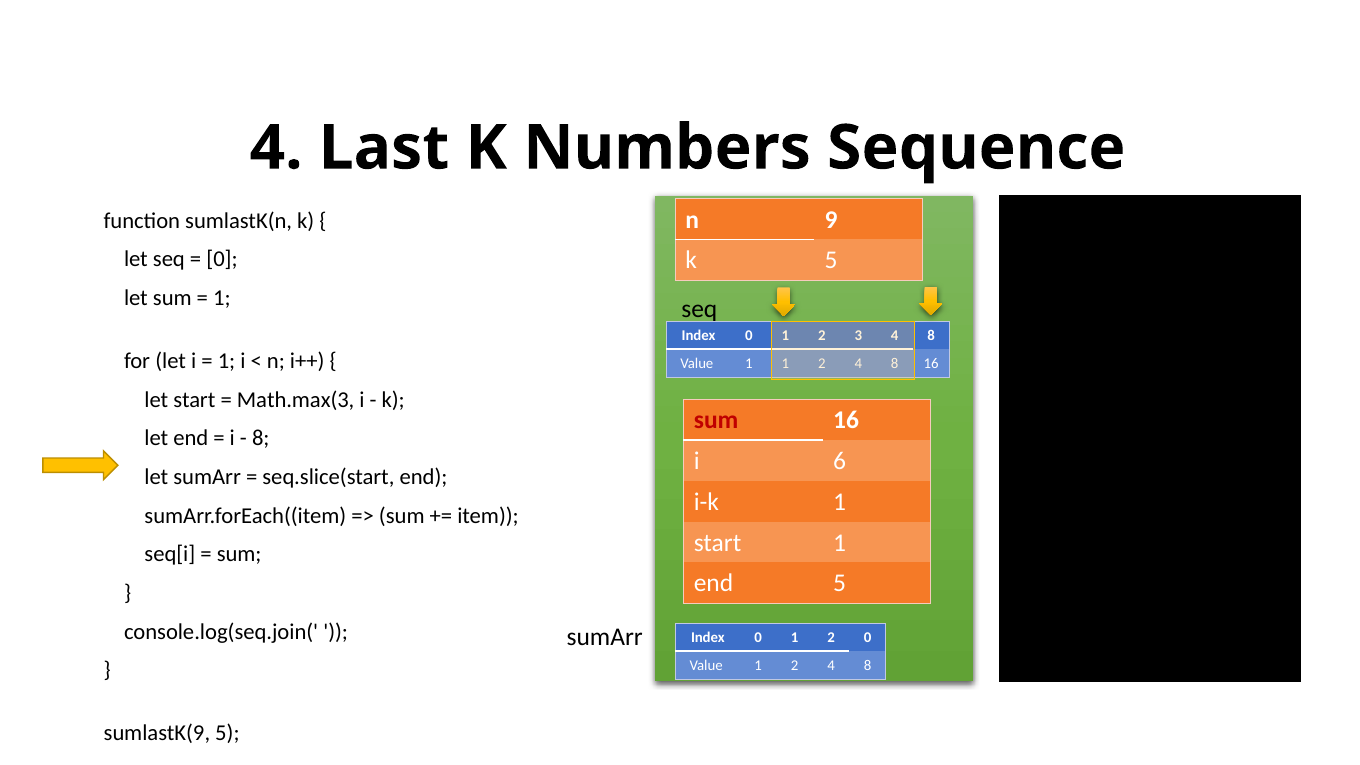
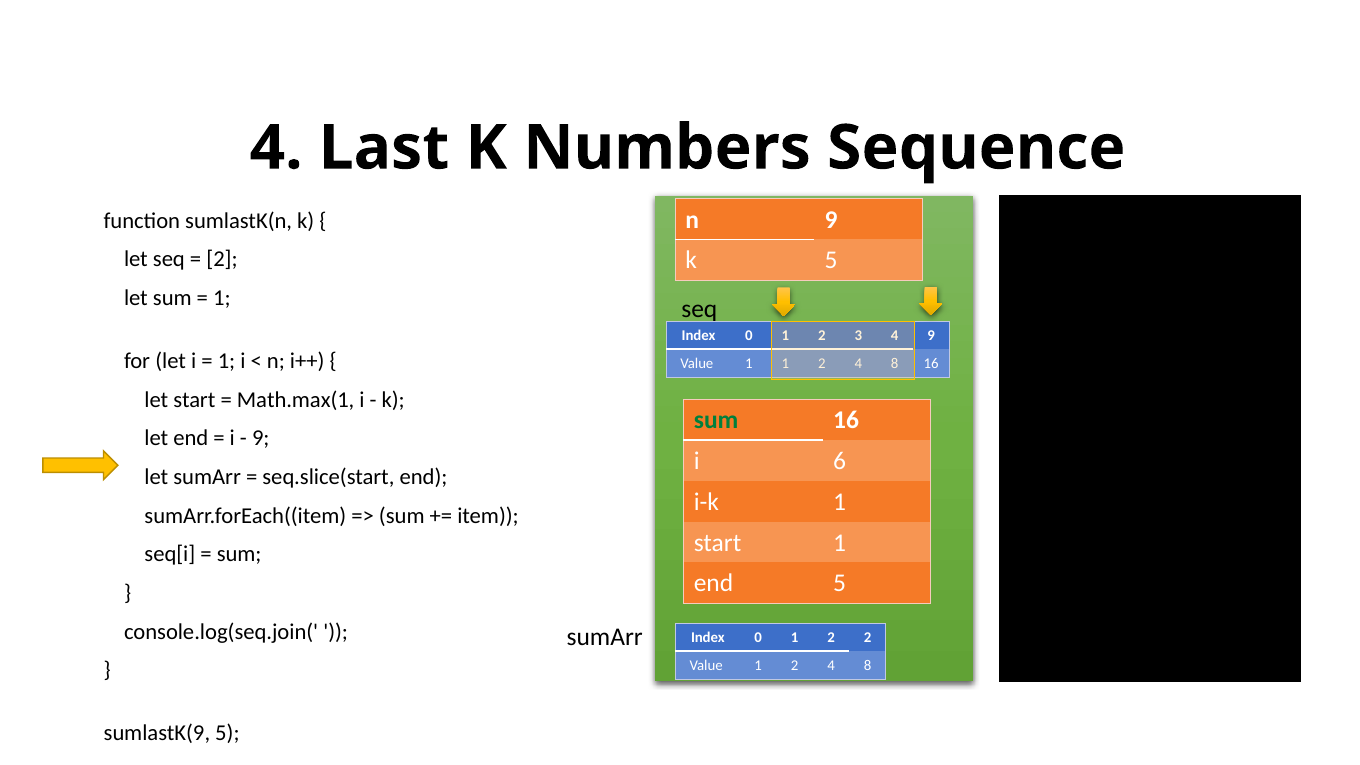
0: 0 -> 2 (222, 259)
8: 8 -> 9 (931, 336)
Math.max(3: Math.max(3 -> Math.max(1 (296, 400)
sum colour: red -> green (716, 420)
8: 8 -> 9 (261, 438)
2 0: 0 -> 2 (868, 637)
